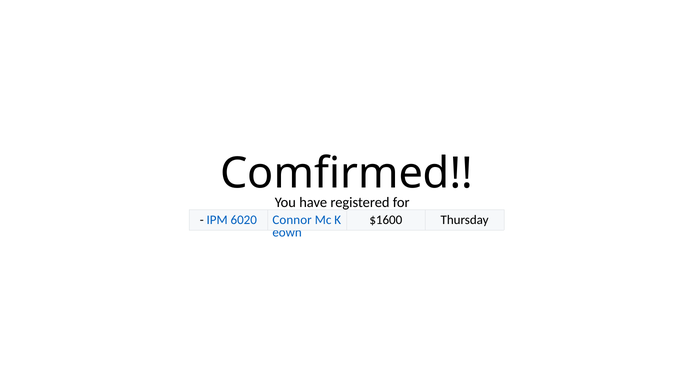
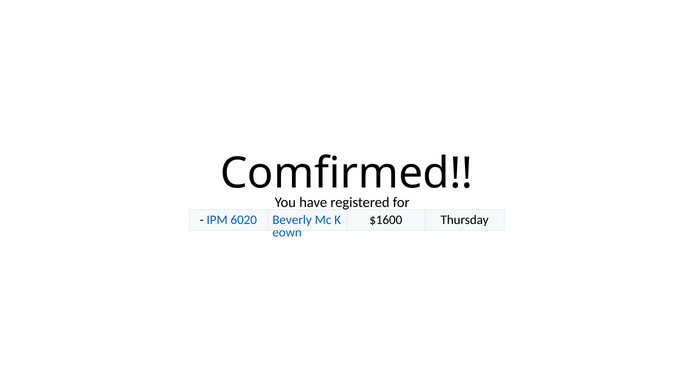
Connor: Connor -> Beverly (292, 220)
